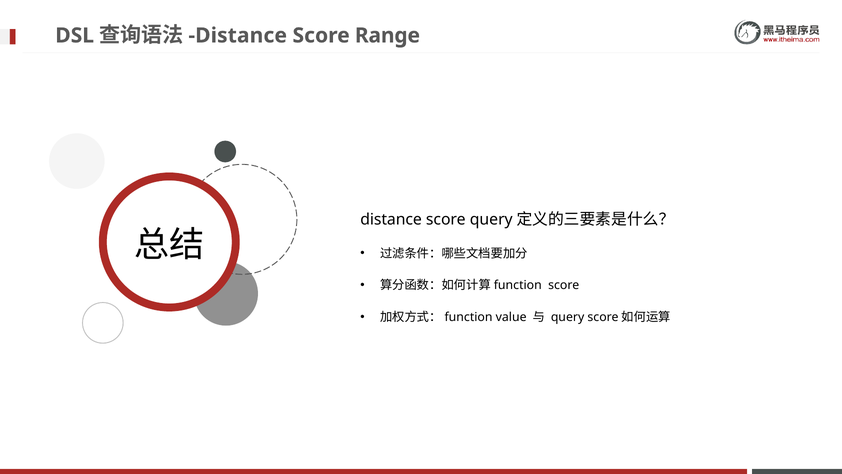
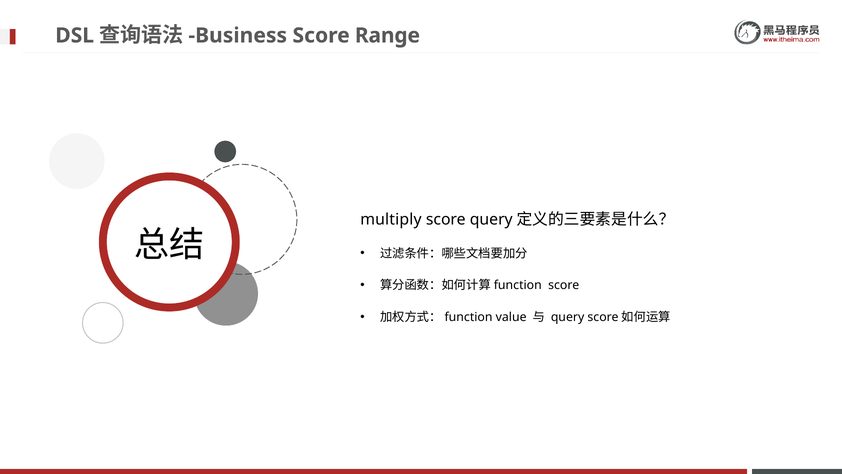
Distance: Distance -> Business (238, 35)
distance: distance -> multiply (391, 219)
